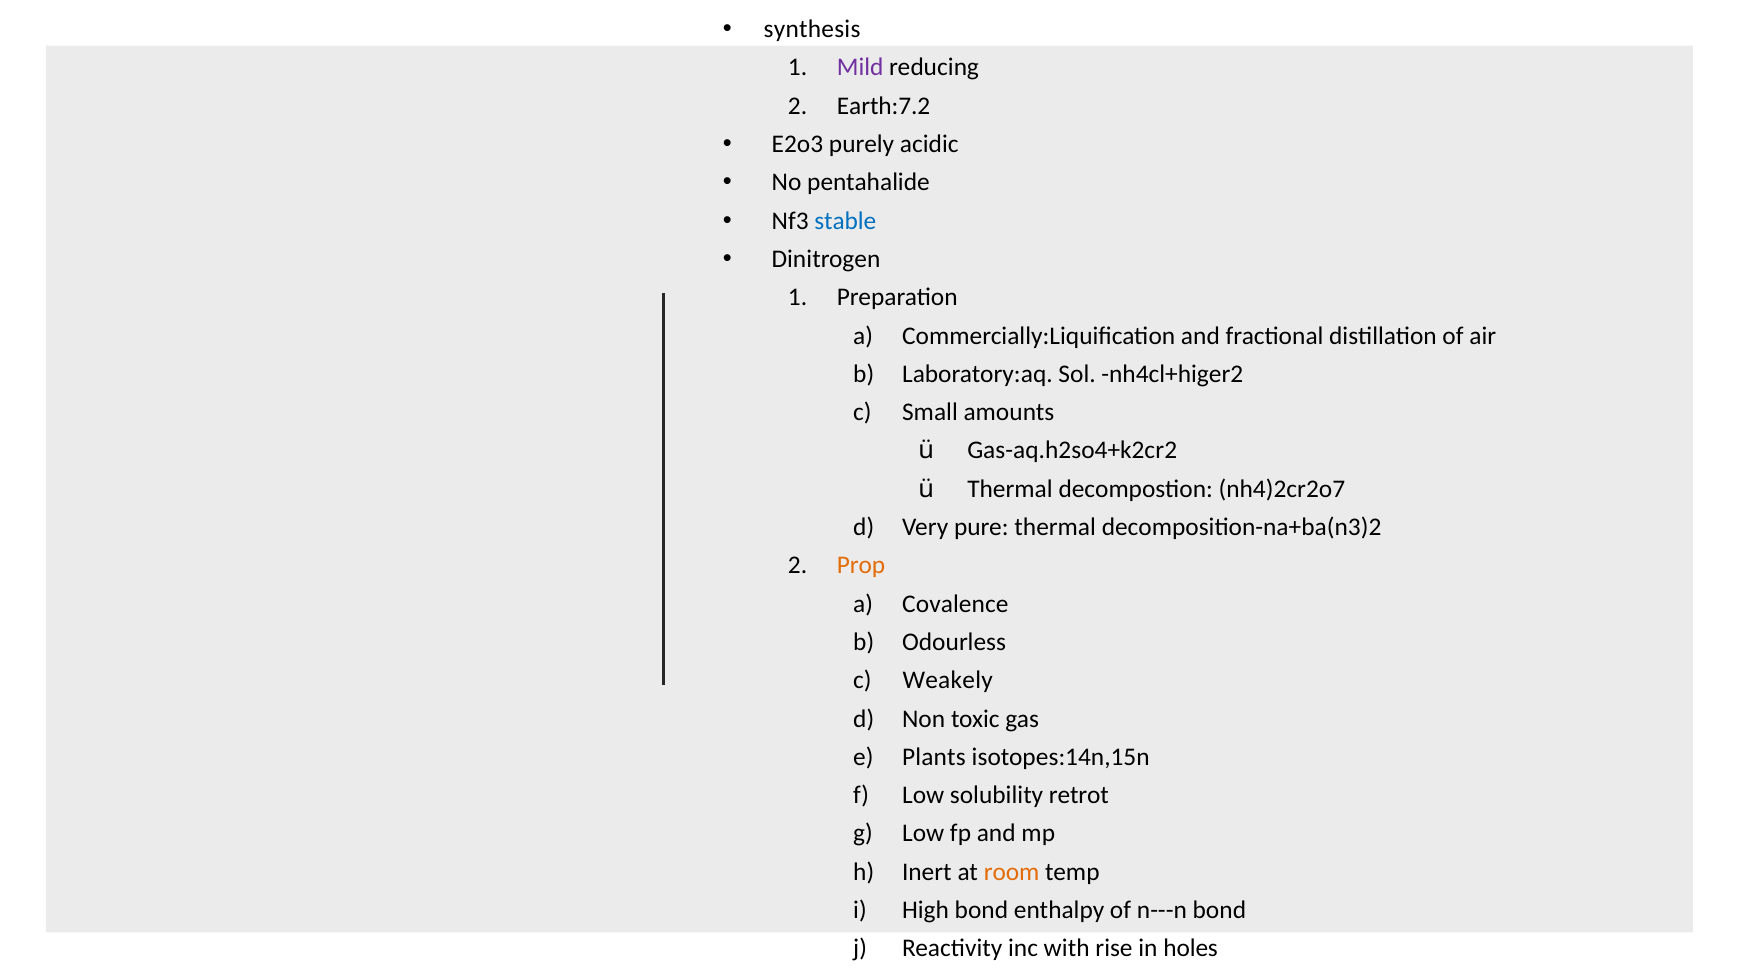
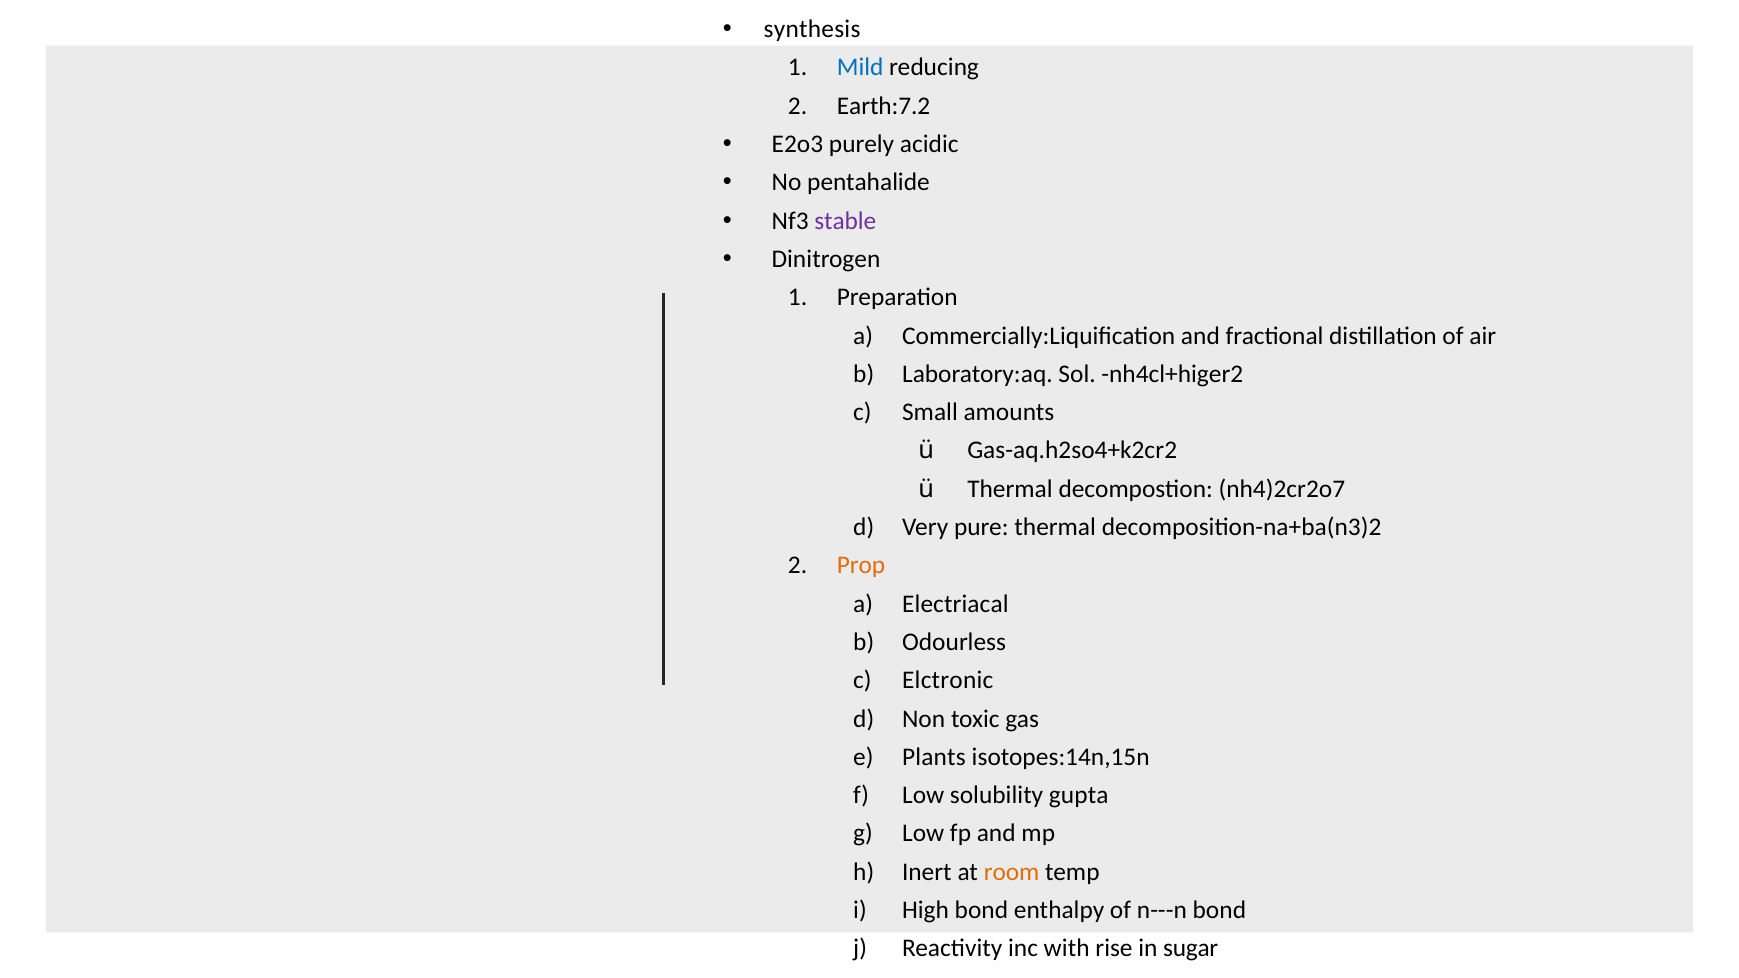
Mild colour: purple -> blue (860, 68)
stable colour: blue -> purple (845, 221)
Covalence: Covalence -> Electriacal (955, 604)
Weakely: Weakely -> Elctronic (948, 680)
retrot: retrot -> gupta (1079, 795)
holes: holes -> sugar (1191, 949)
